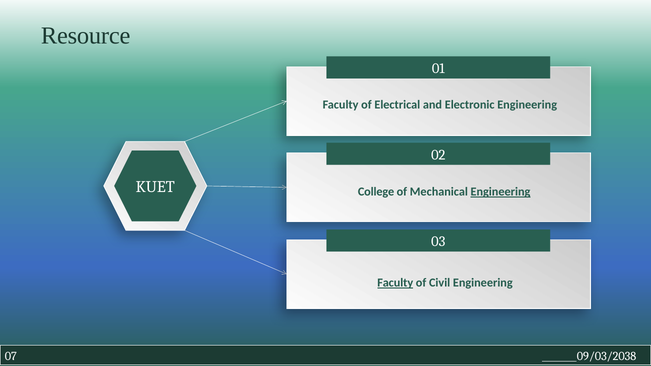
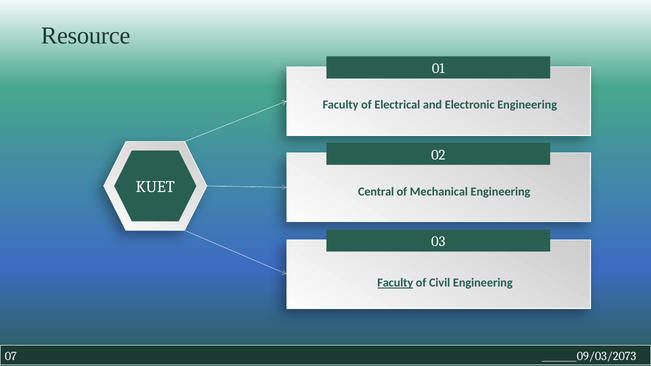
College: College -> Central (376, 192)
Engineering underline: present -> none (500, 192)
09/03/2038: 09/03/2038 -> 09/03/2073 (607, 356)
